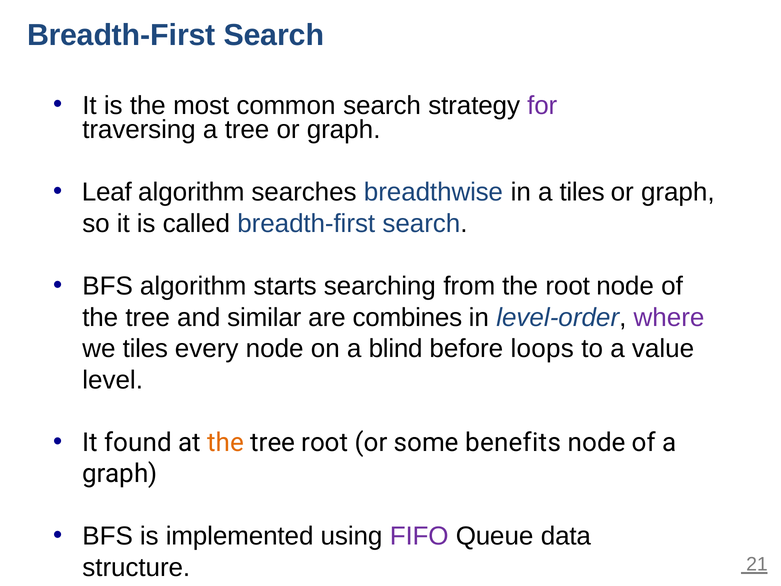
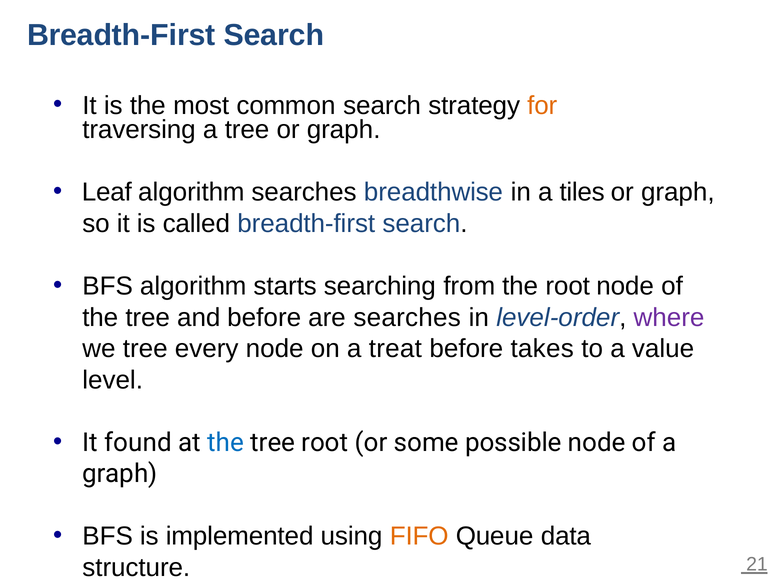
for colour: purple -> orange (542, 105)
and similar: similar -> before (264, 317)
are combines: combines -> searches (407, 317)
we tiles: tiles -> tree (145, 349)
blind: blind -> treat (395, 349)
loops: loops -> takes (542, 349)
the colour: orange -> blue (226, 442)
benefits: benefits -> possible (513, 442)
FIFO colour: purple -> orange (419, 536)
